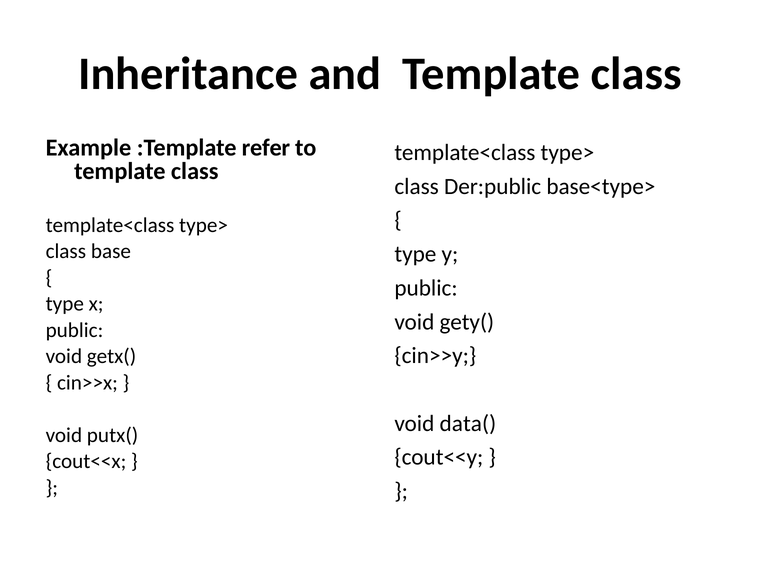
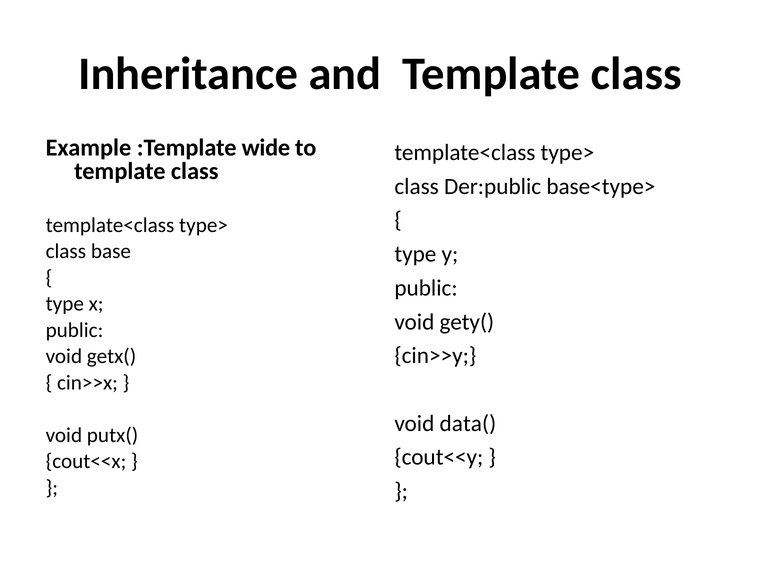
refer: refer -> wide (266, 148)
